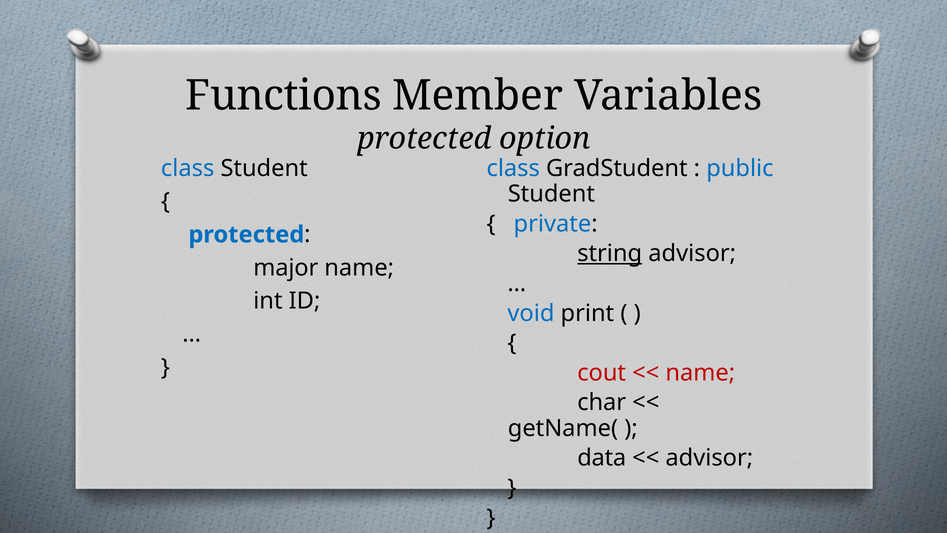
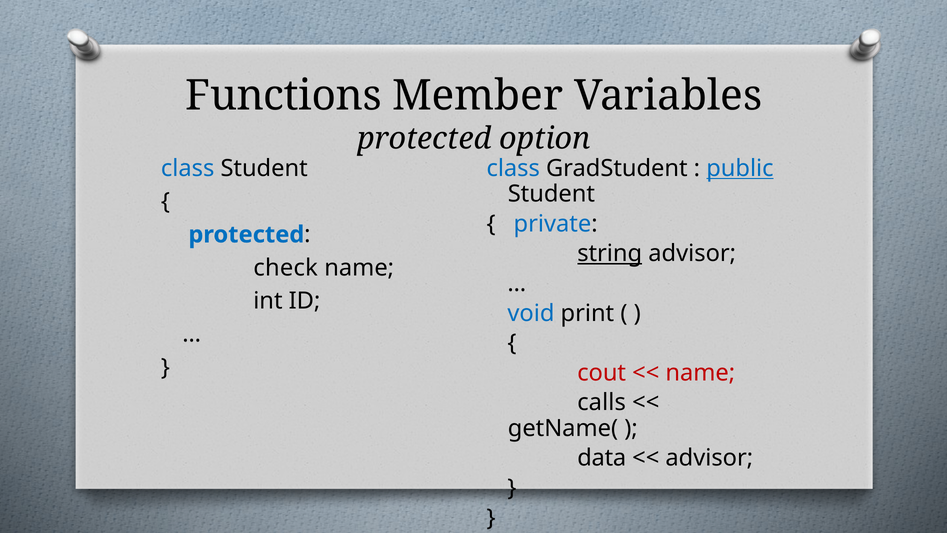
public underline: none -> present (740, 168)
major: major -> check (286, 268)
char: char -> calls (602, 402)
